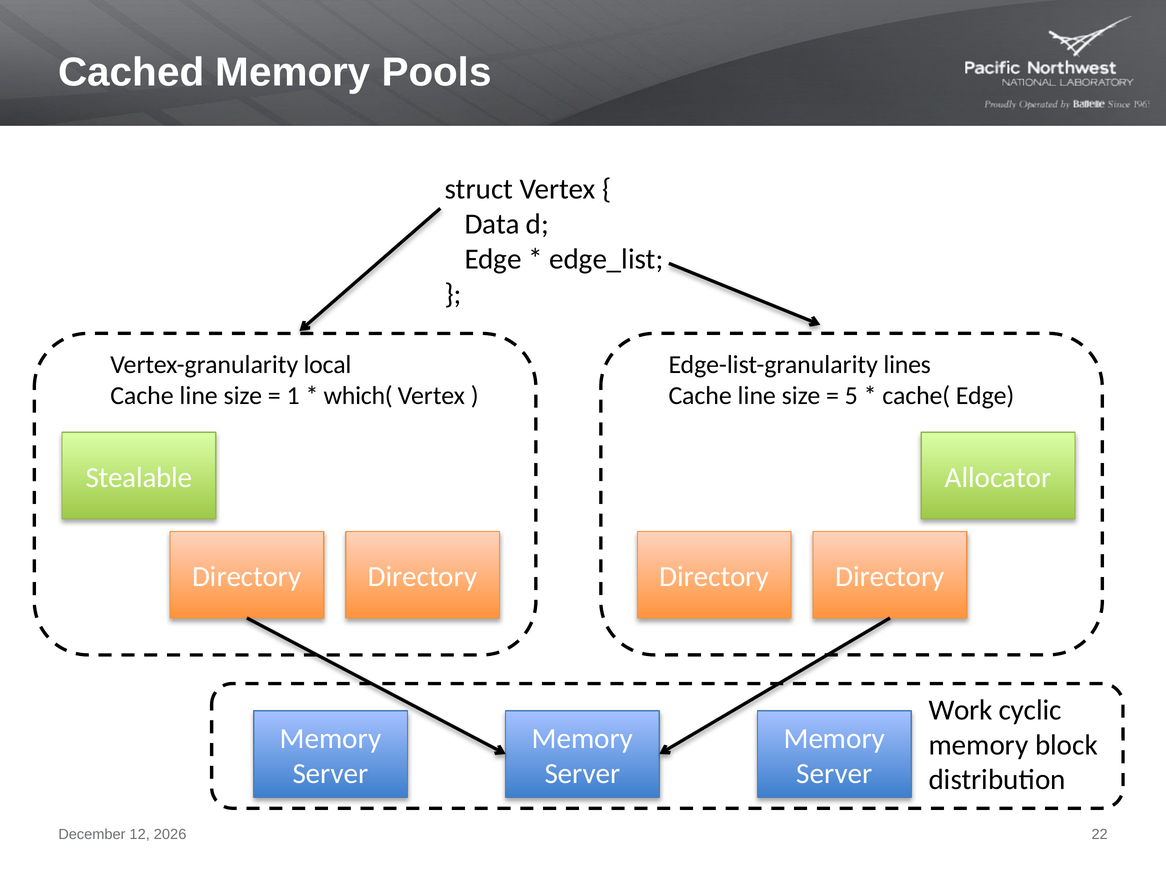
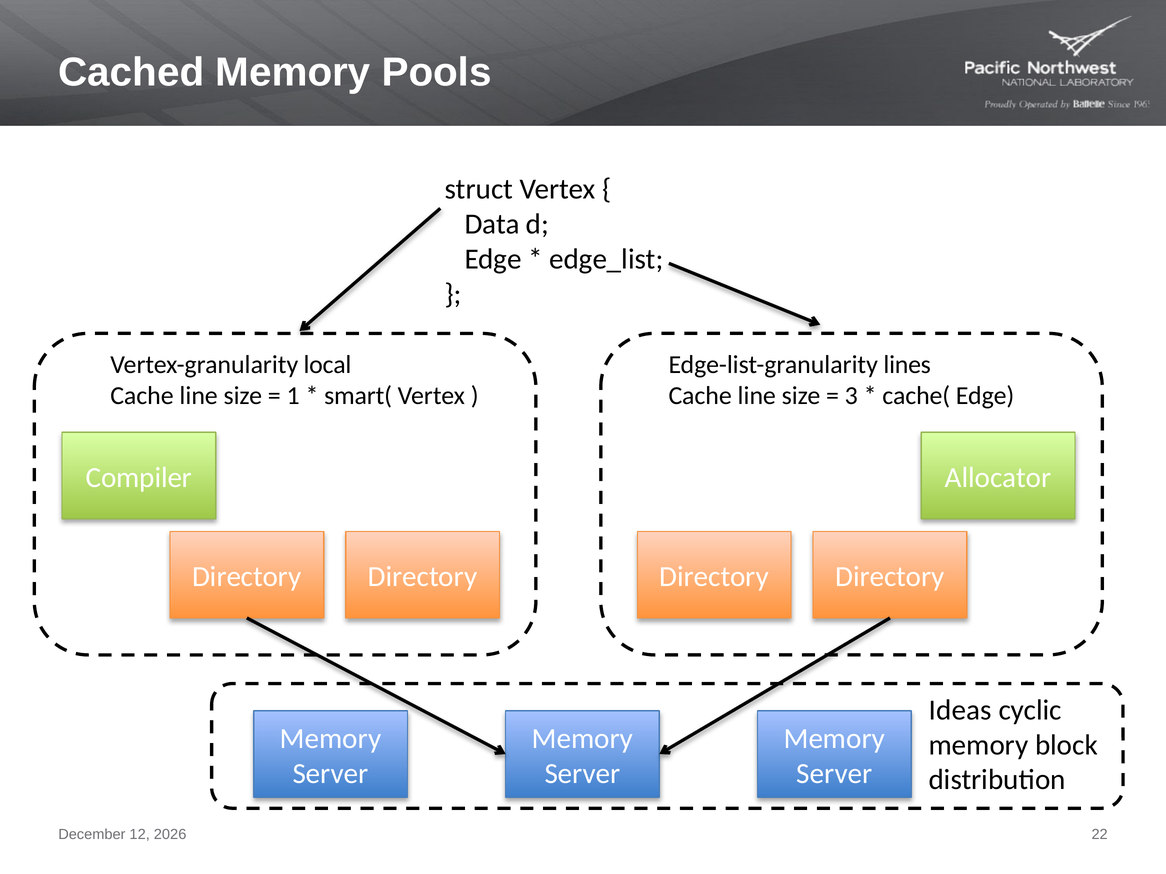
which(: which( -> smart( (358, 396)
5: 5 -> 3 (851, 396)
Stealable: Stealable -> Compiler (139, 478)
Work: Work -> Ideas (960, 710)
